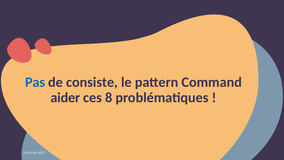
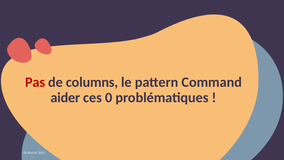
Pas colour: blue -> red (35, 82)
consiste: consiste -> columns (92, 82)
8: 8 -> 0 (109, 97)
